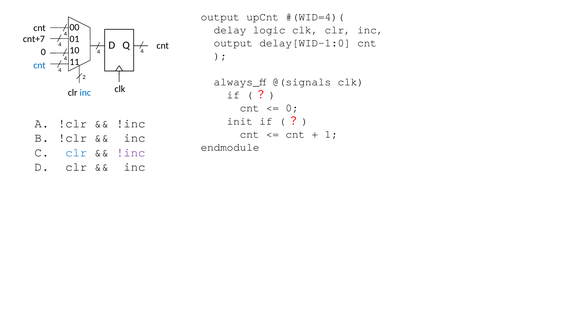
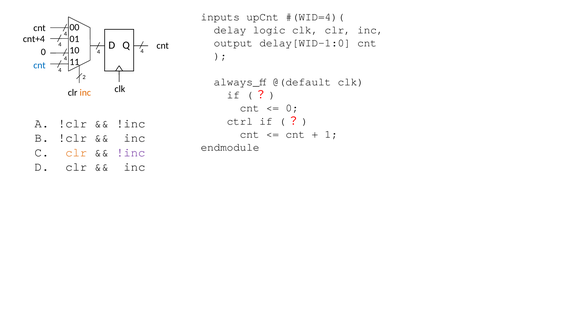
output: output -> inputs (220, 17)
cnt+7: cnt+7 -> cnt+4 (34, 39)
@(signals: @(signals -> @(default (302, 82)
inc colour: blue -> orange (85, 93)
init: init -> ctrl (240, 121)
clr colour: blue -> orange (76, 153)
